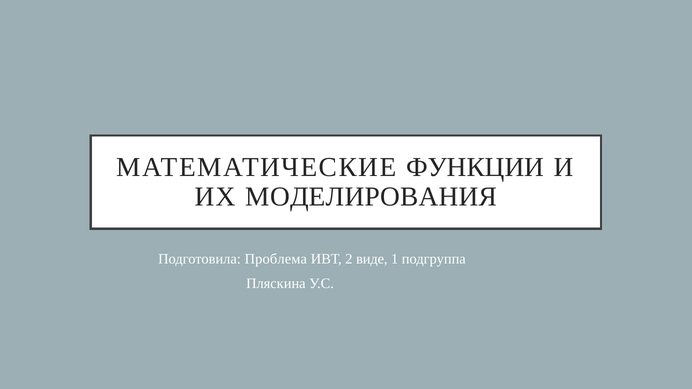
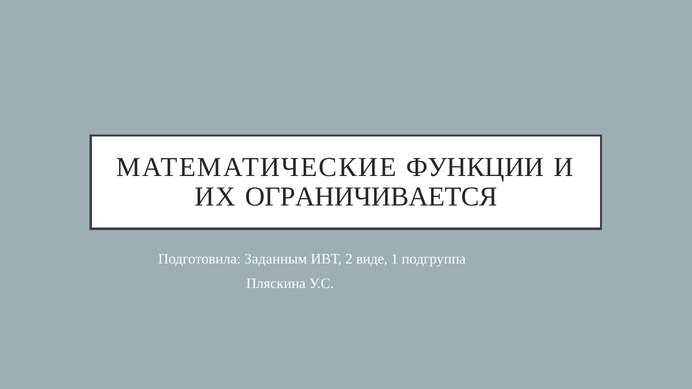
МОДЕЛИРОВАНИЯ: МОДЕЛИРОВАНИЯ -> ОГРАНИЧИВАЕТСЯ (371, 197)
Проблема: Проблема -> Заданным (276, 259)
